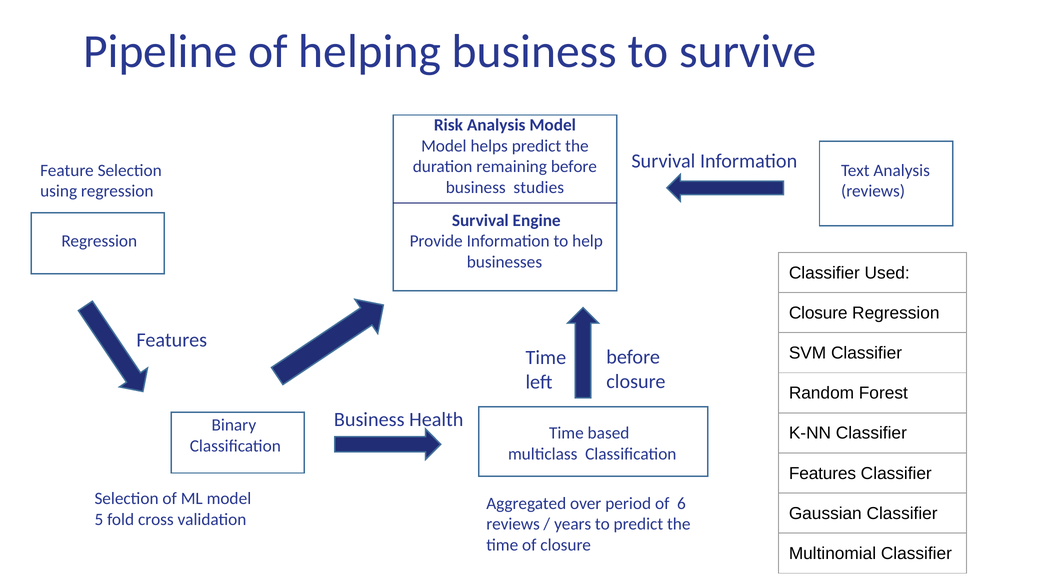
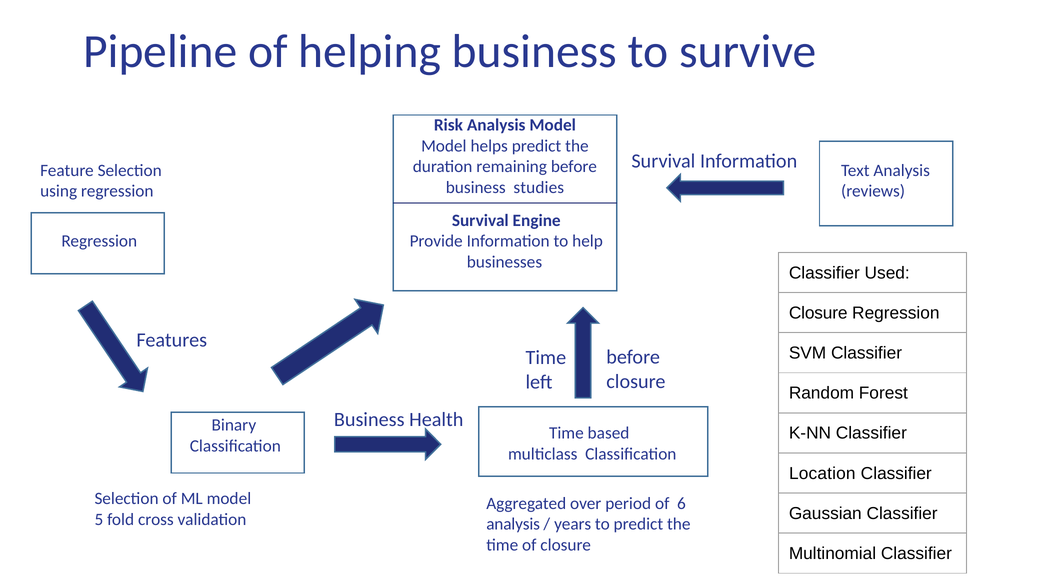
Features: Features -> Location (822, 473)
reviews: reviews -> analysis (513, 524)
